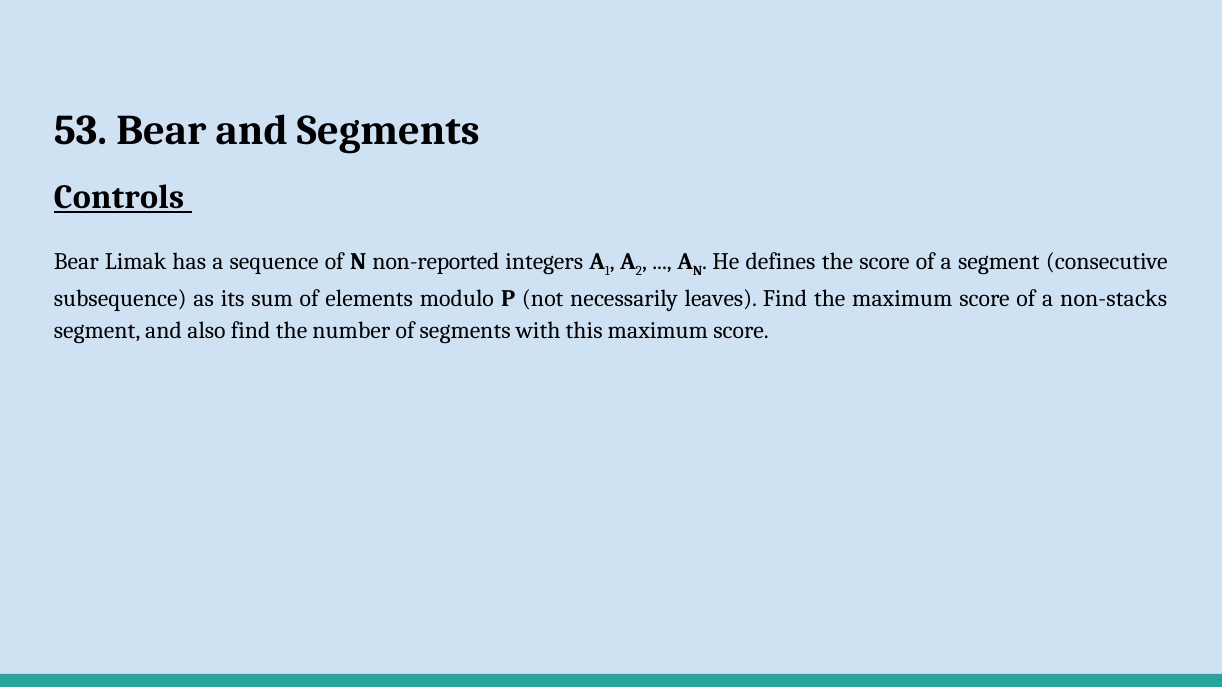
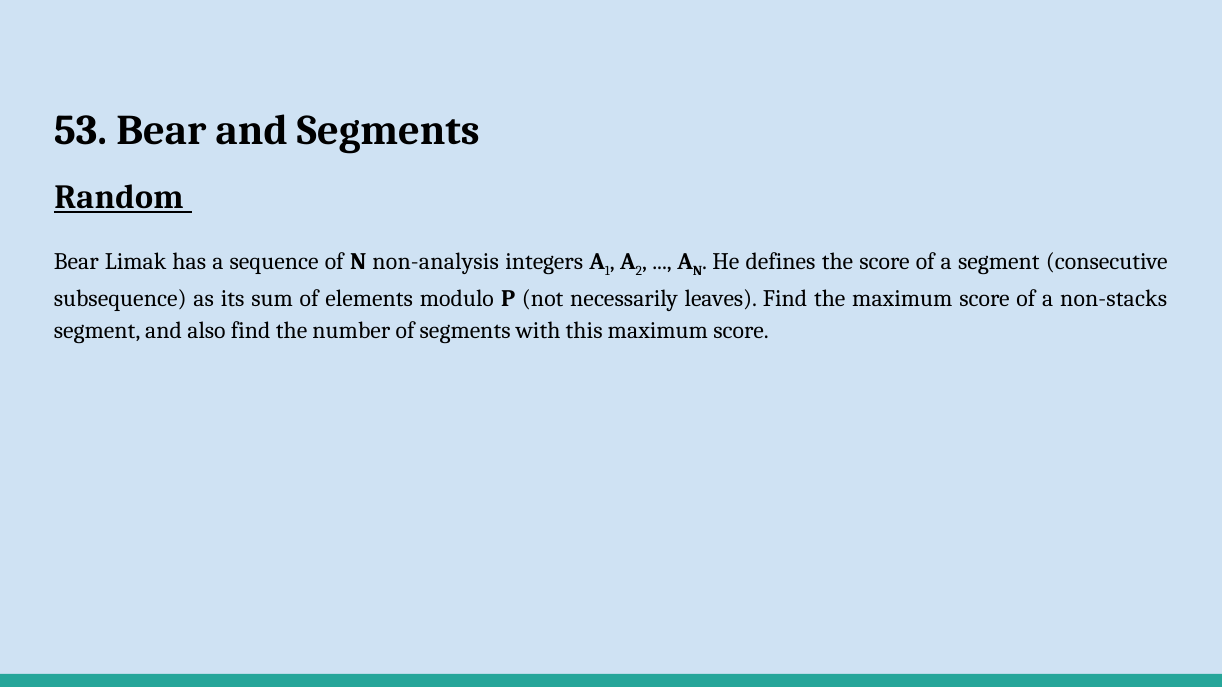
Controls: Controls -> Random (119, 198)
non-reported: non-reported -> non-analysis (436, 262)
